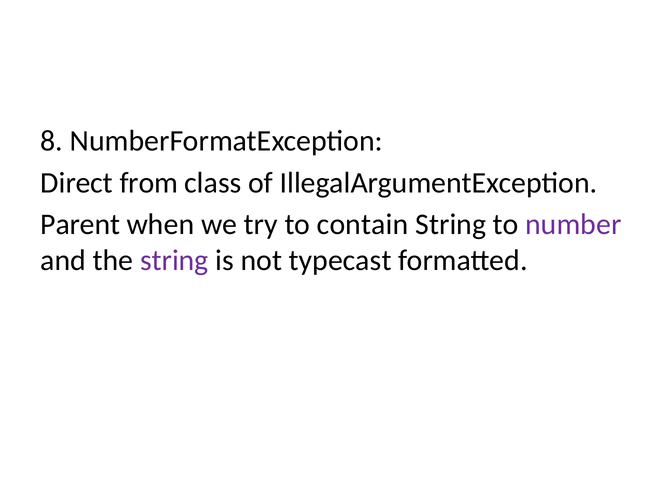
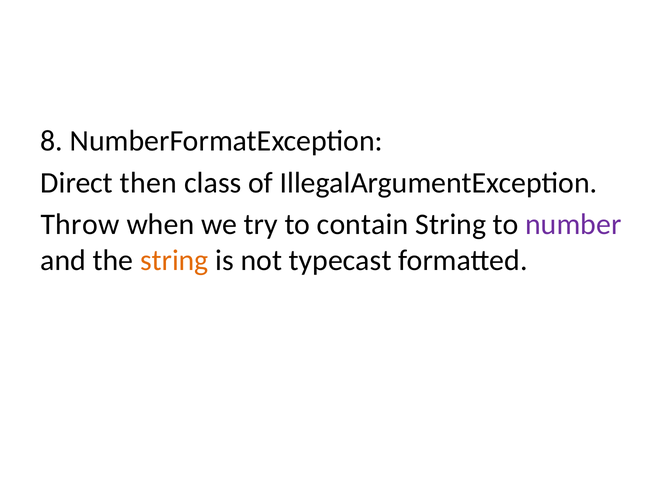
from: from -> then (148, 183)
Parent: Parent -> Throw (80, 225)
string colour: purple -> orange (174, 260)
